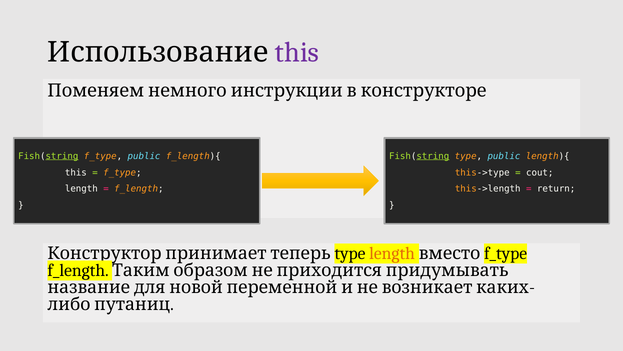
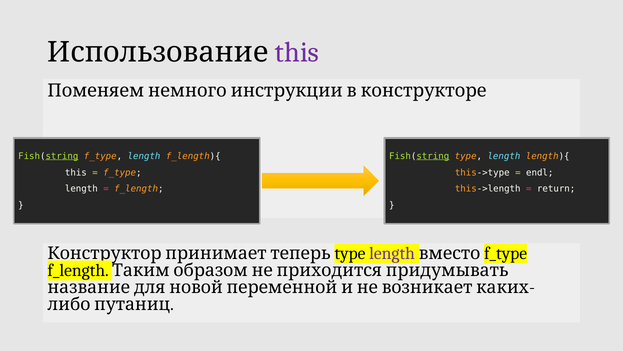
Fish(string f_type public: public -> length (144, 156)
Fish(string type public: public -> length (504, 156)
cout: cout -> endl (540, 172)
length colour: orange -> purple (392, 253)
